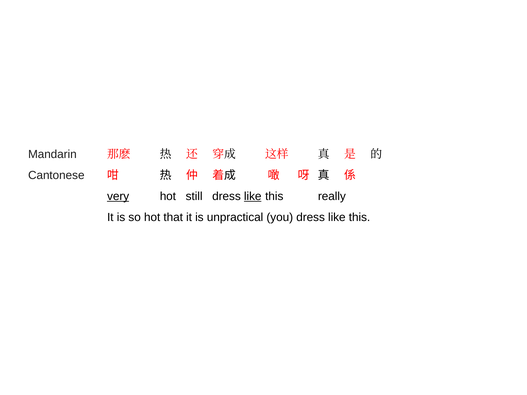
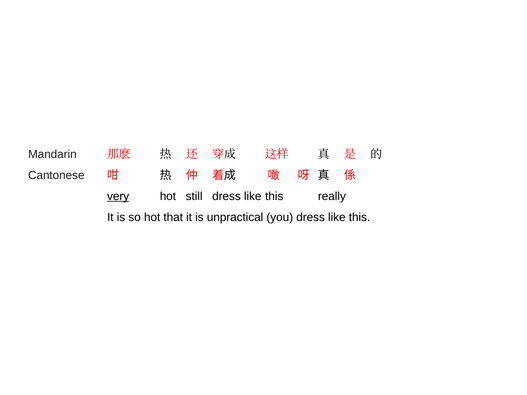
like underline: present -> none (253, 196)
